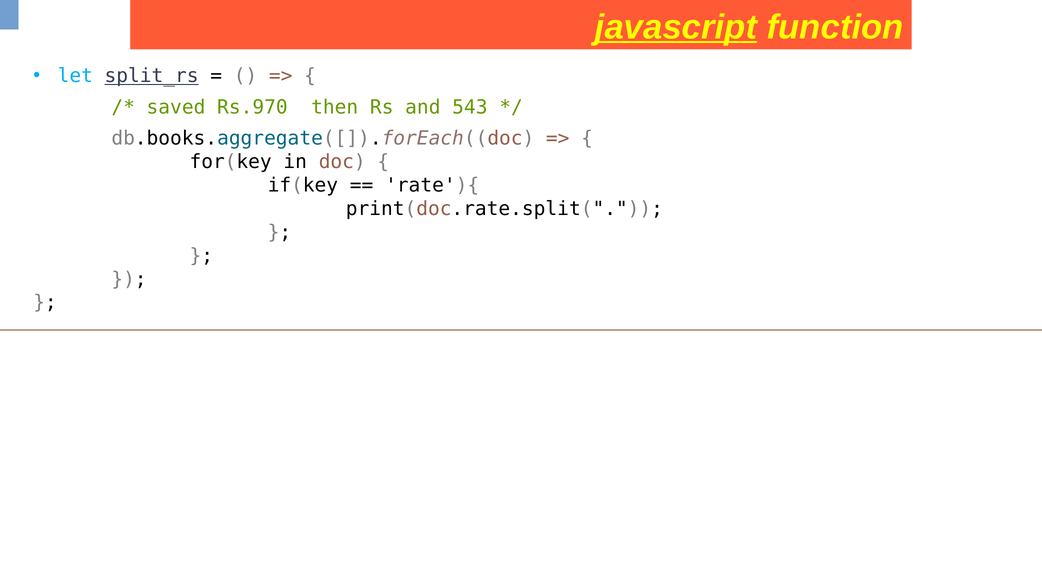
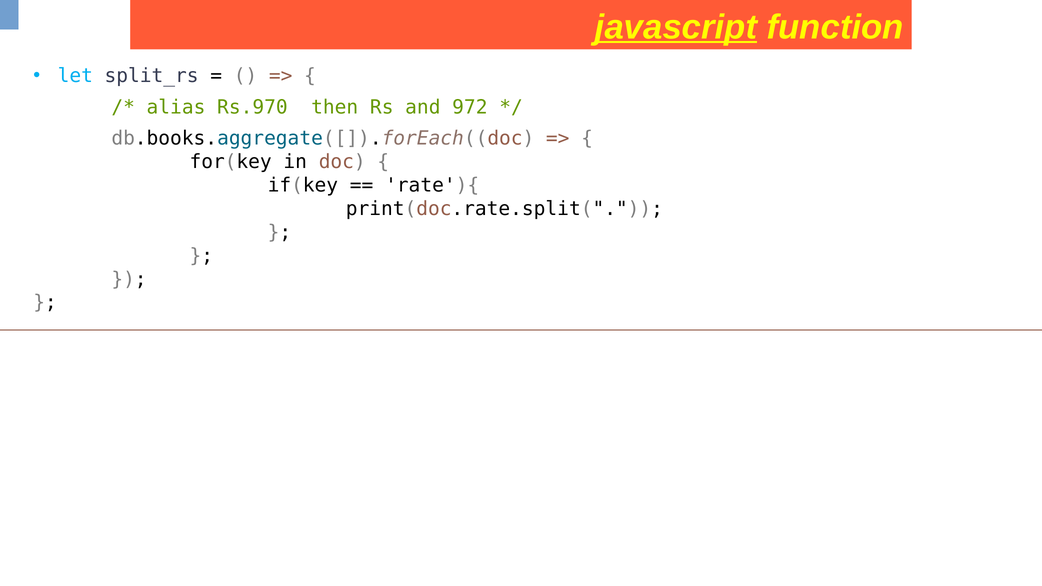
split_rs underline: present -> none (152, 76)
saved: saved -> alias (176, 107)
543: 543 -> 972 (470, 107)
